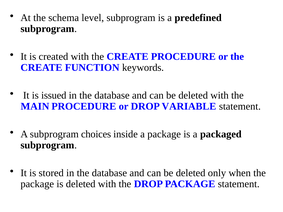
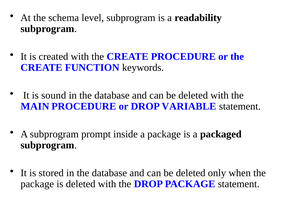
predefined: predefined -> readability (198, 18)
issued: issued -> sound (54, 95)
choices: choices -> prompt (96, 134)
